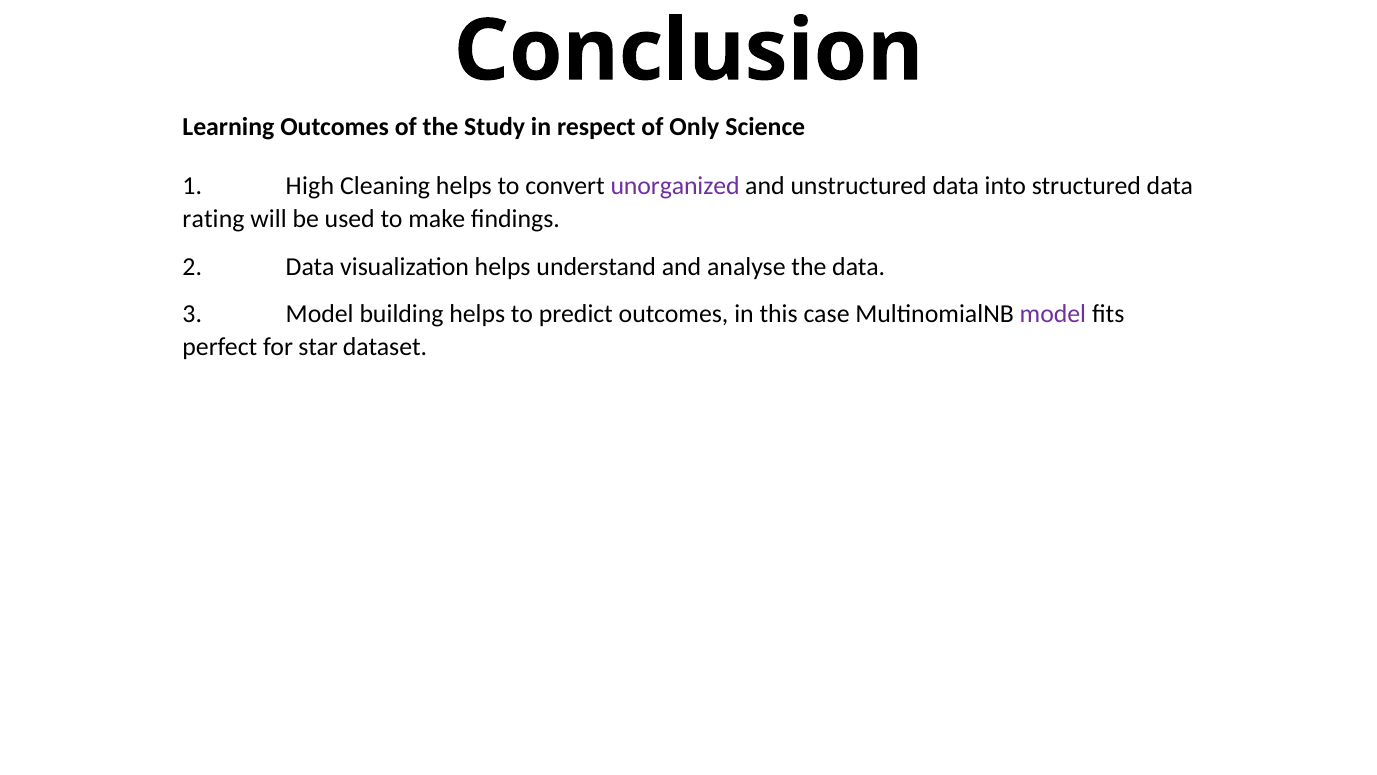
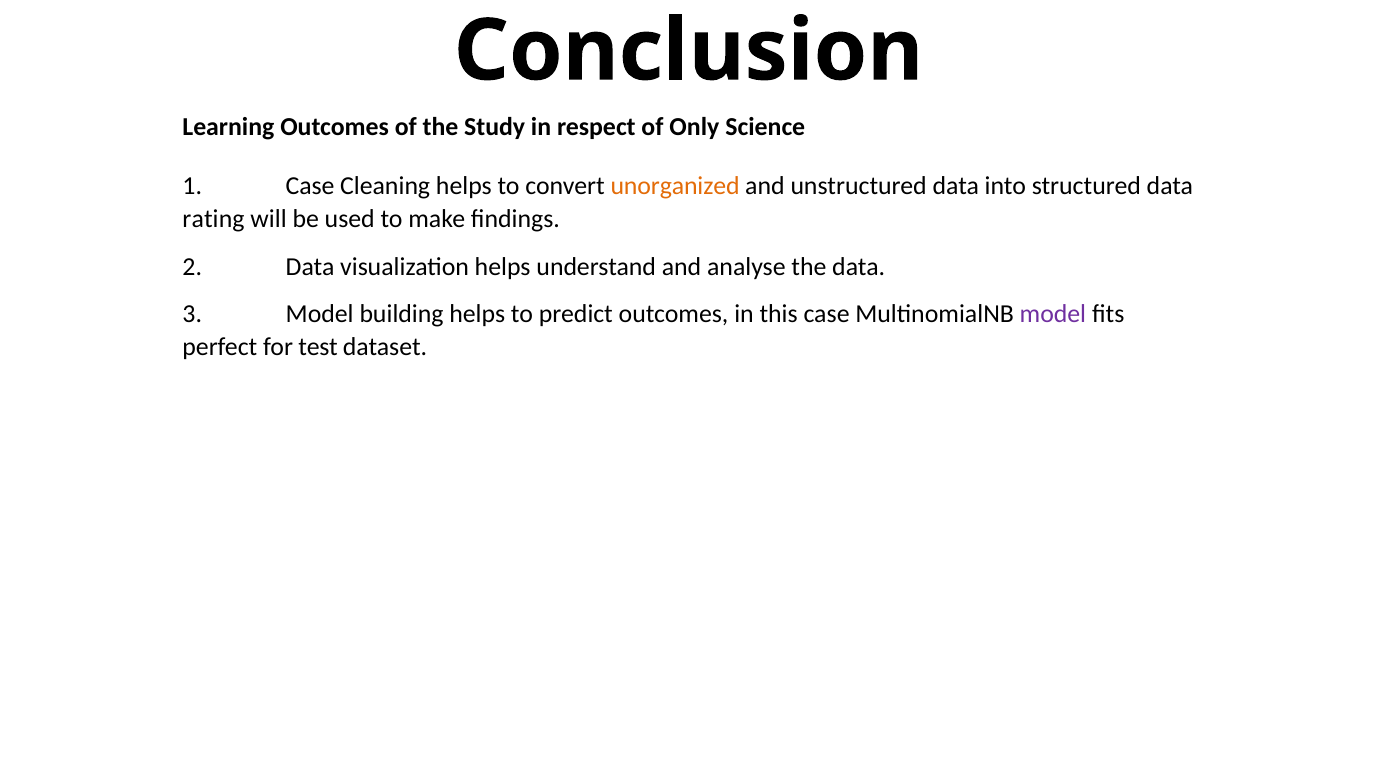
1 High: High -> Case (310, 186)
unorganized colour: purple -> orange (675, 186)
star: star -> test (318, 347)
